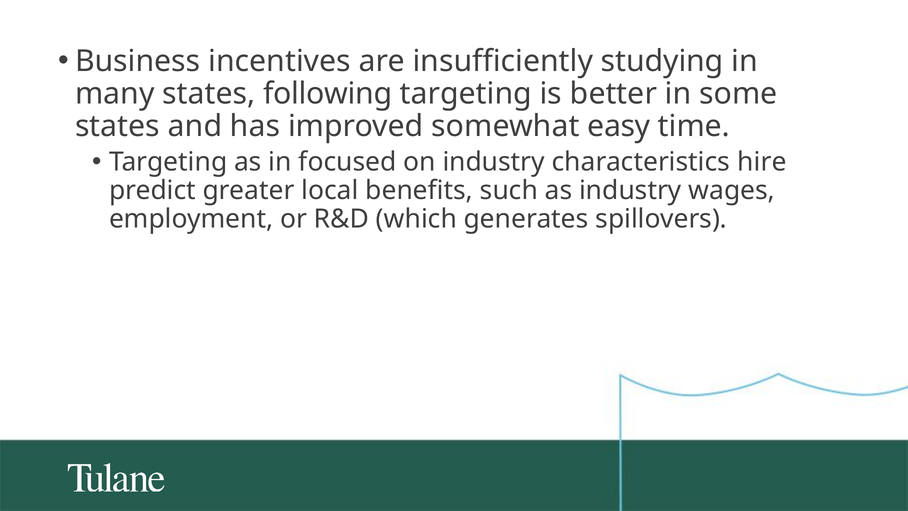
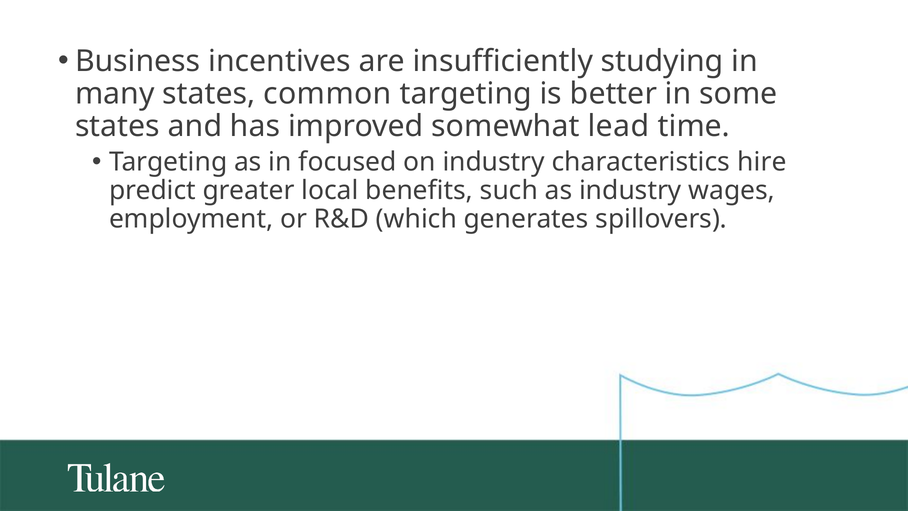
following: following -> common (327, 94)
easy: easy -> lead (619, 126)
